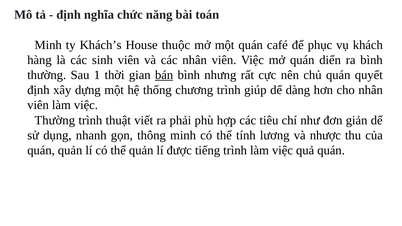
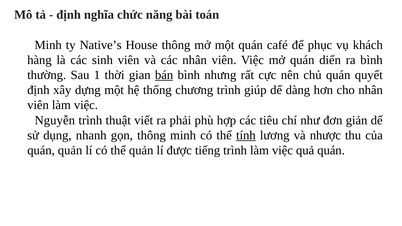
Khách’s: Khách’s -> Native’s (101, 45)
House thuộc: thuộc -> thông (176, 45)
Thường: Thường -> Nguyễn (55, 120)
tính underline: none -> present (246, 135)
